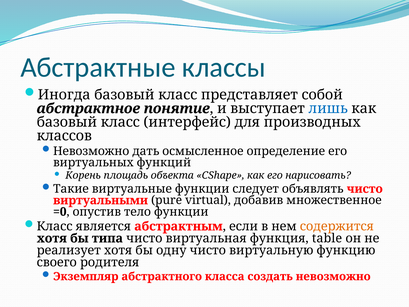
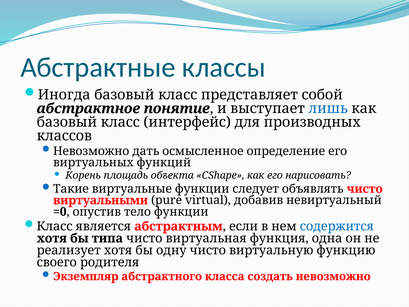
множественное: множественное -> невиртуальный (334, 200)
содержится colour: orange -> blue (337, 226)
table: table -> одна (327, 238)
